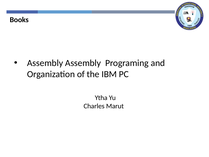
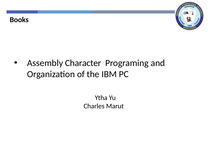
Assembly Assembly: Assembly -> Character (83, 63)
